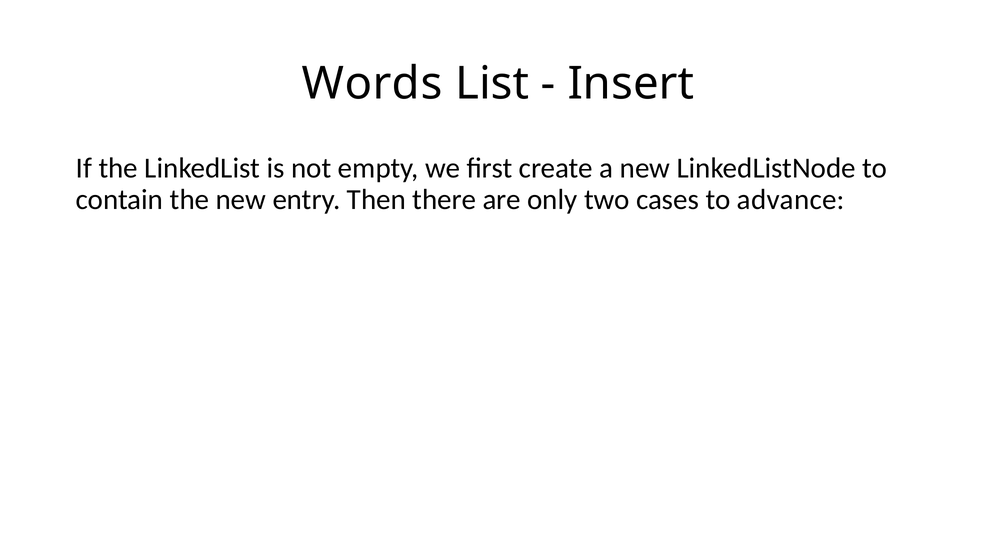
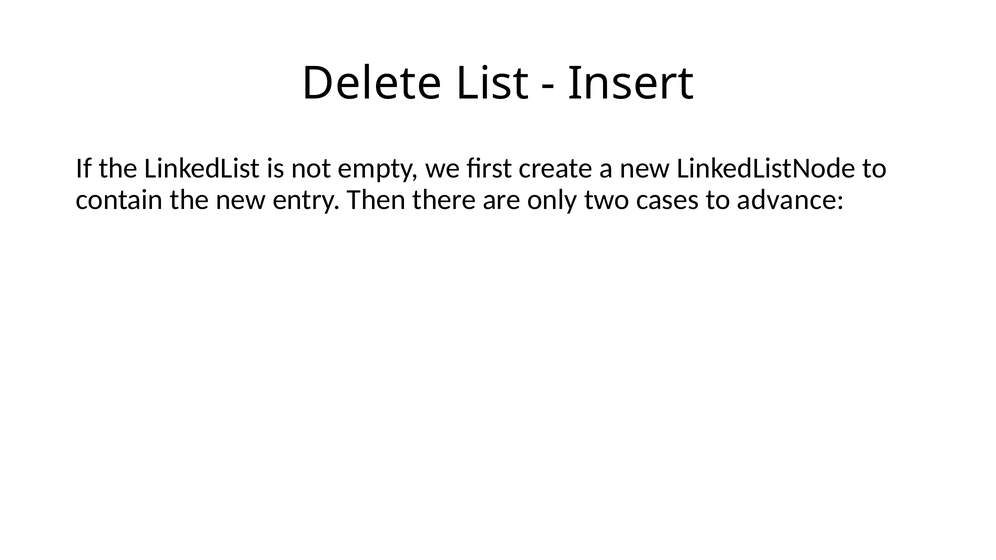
Words: Words -> Delete (372, 84)
